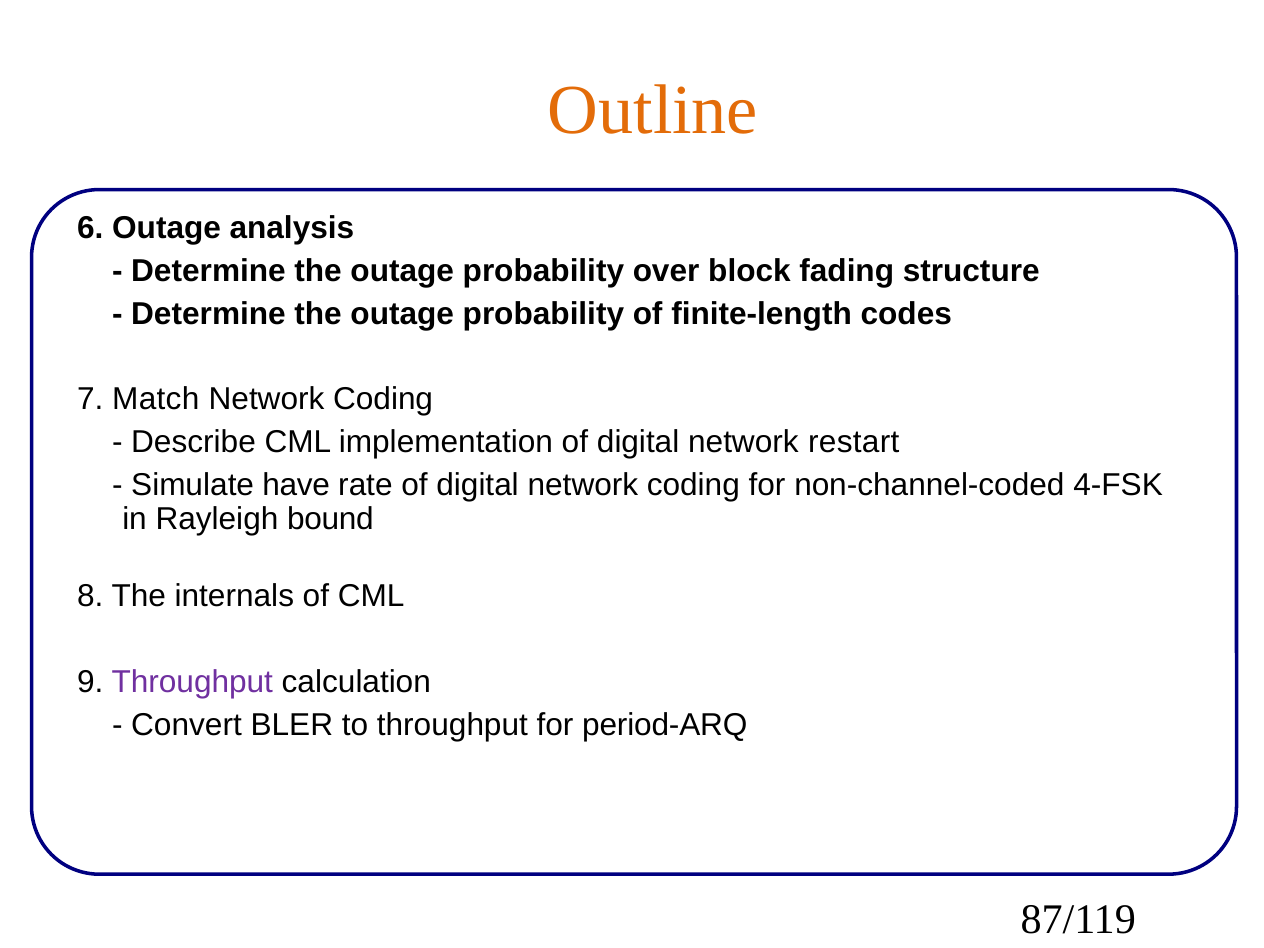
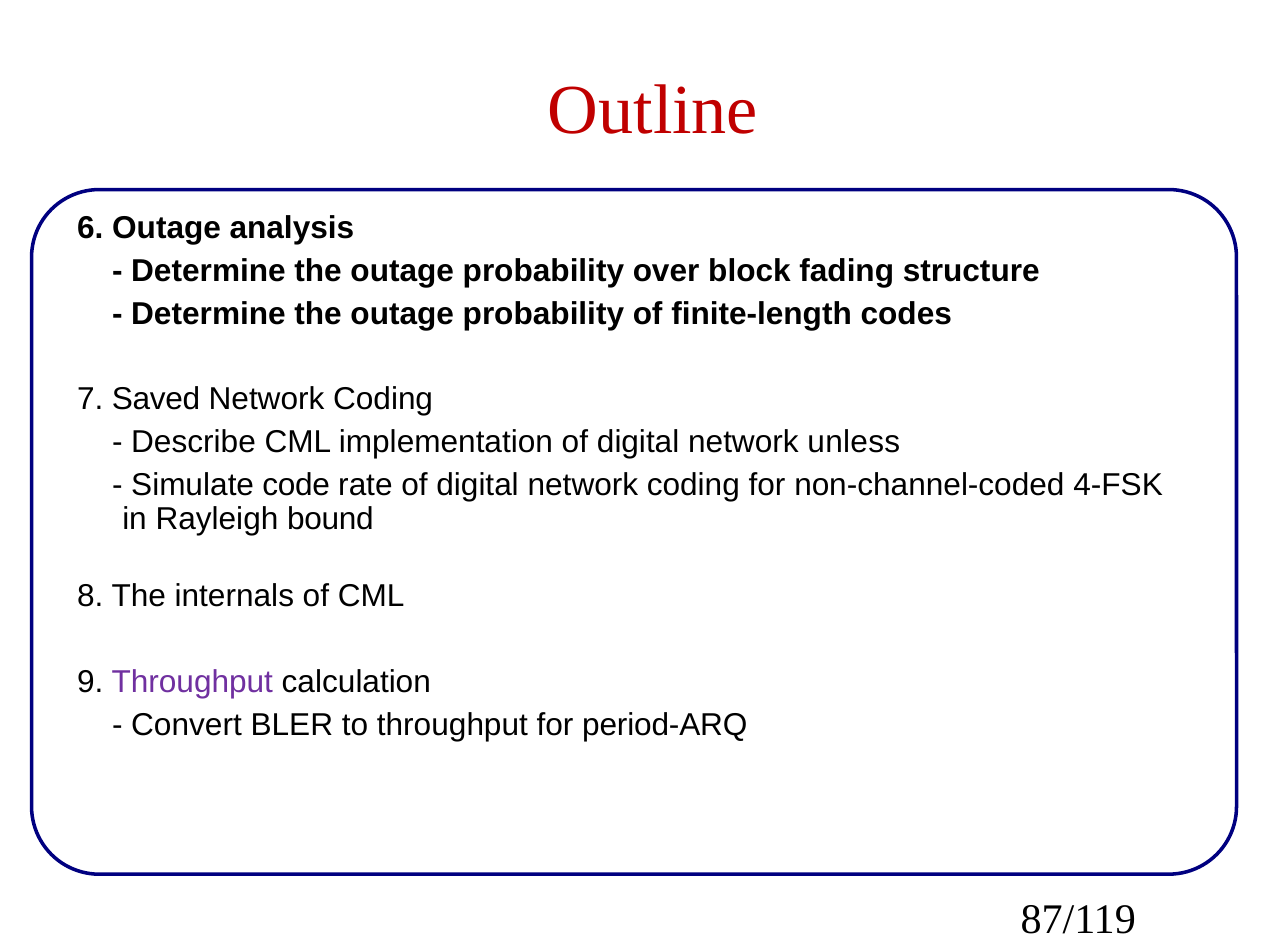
Outline colour: orange -> red (653, 110)
Match: Match -> Saved (156, 400)
restart: restart -> unless (854, 442)
have: have -> code (296, 485)
